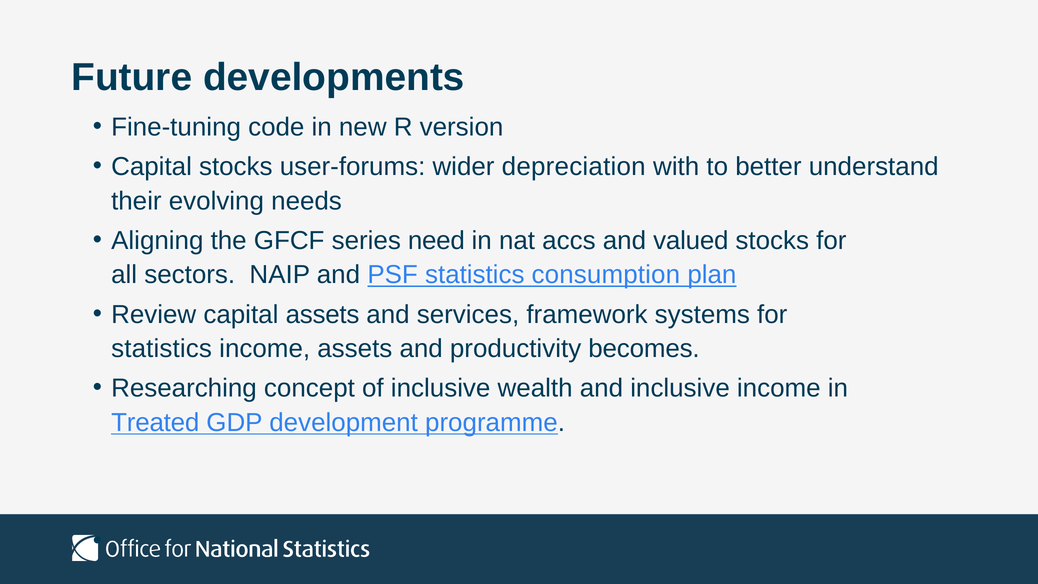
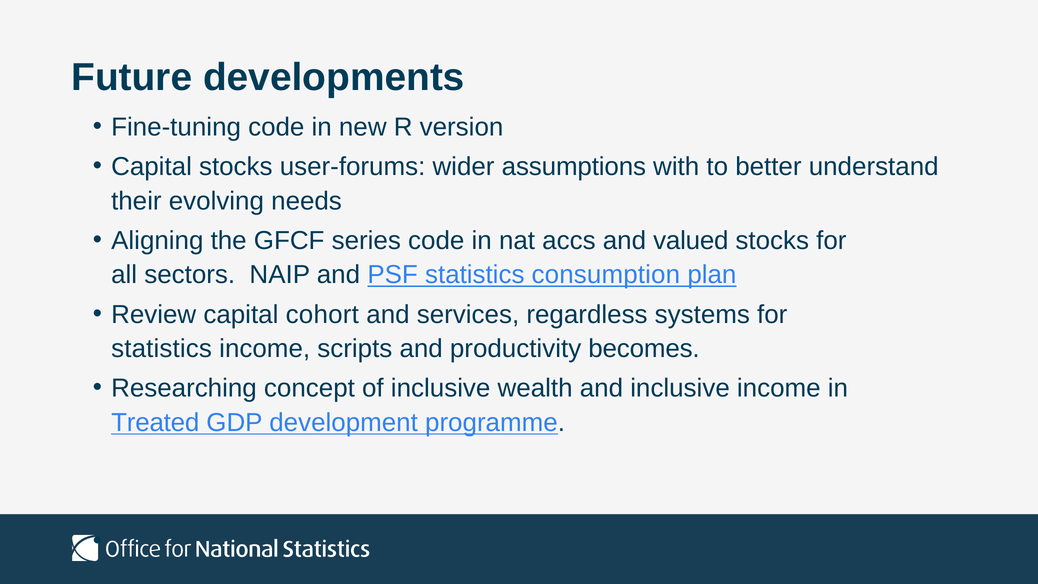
depreciation: depreciation -> assumptions (574, 167)
series need: need -> code (436, 241)
capital assets: assets -> cohort (322, 314)
framework: framework -> regardless (587, 314)
income assets: assets -> scripts (355, 349)
